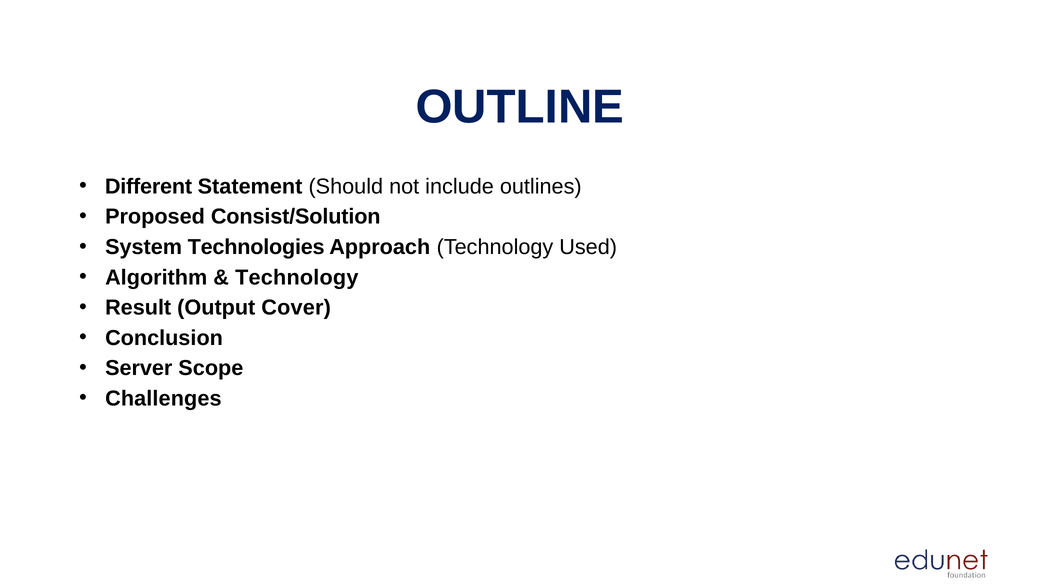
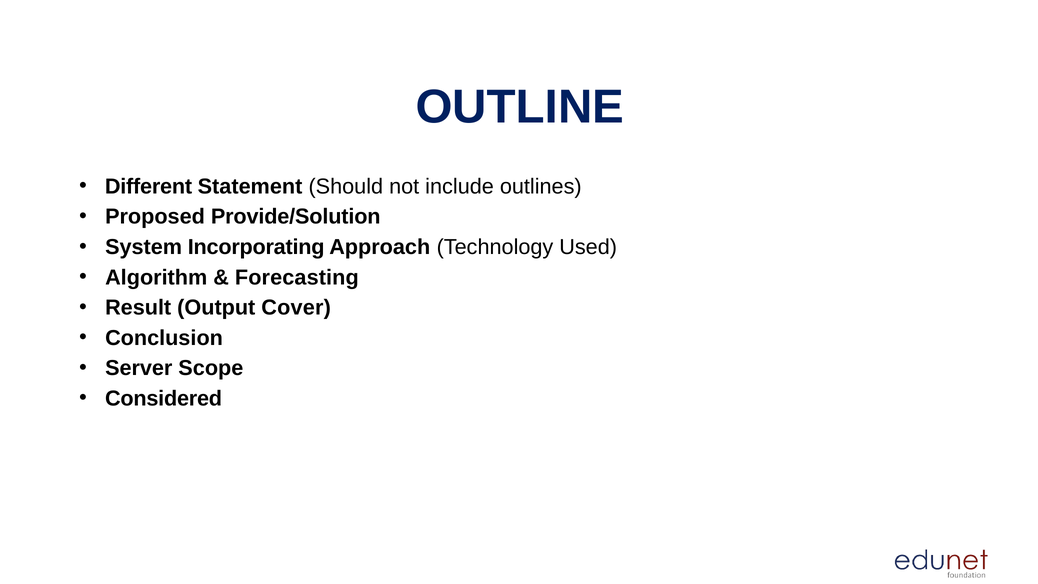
Consist/Solution: Consist/Solution -> Provide/Solution (296, 217)
Technologies: Technologies -> Incorporating (256, 247)
Technology: Technology -> Forecasting (297, 277)
Challenges: Challenges -> Considered (164, 398)
